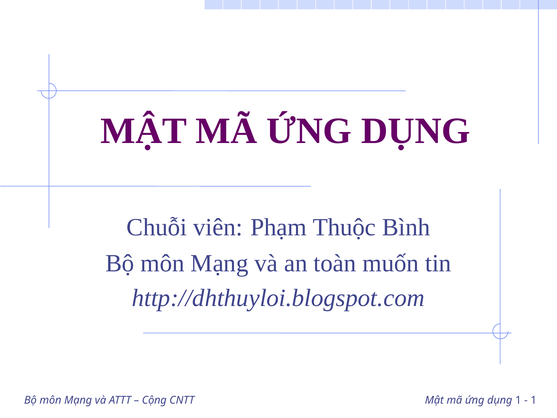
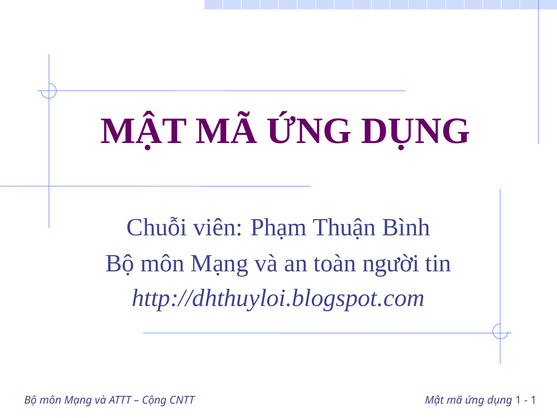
Thuộc: Thuộc -> Thuận (344, 227)
muốn: muốn -> người (391, 263)
